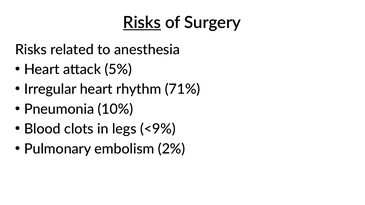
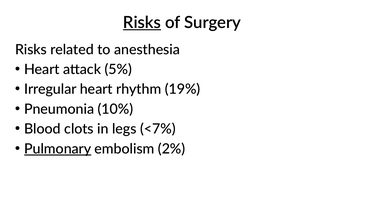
71%: 71% -> 19% (183, 89)
<9%: <9% -> <7% (158, 129)
Pulmonary underline: none -> present (58, 149)
